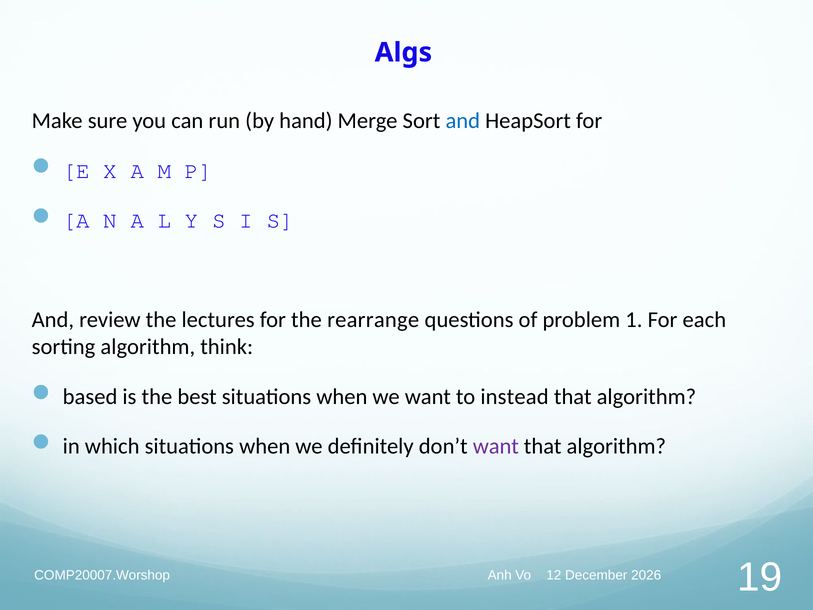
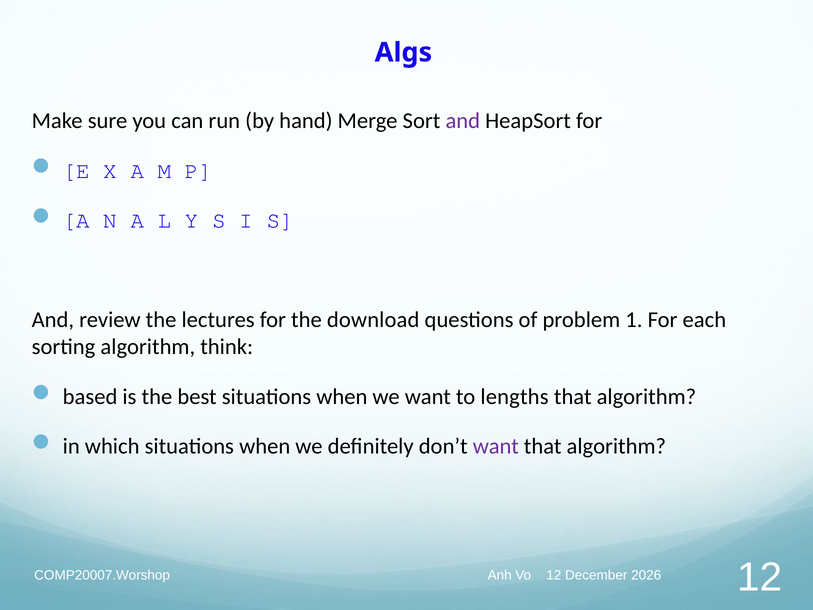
and colour: blue -> purple (463, 121)
rearrange: rearrange -> download (373, 320)
instead: instead -> lengths (515, 396)
COMP20007.Worshop 19: 19 -> 12 (760, 577)
